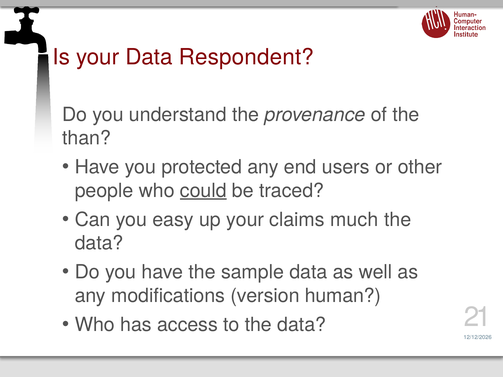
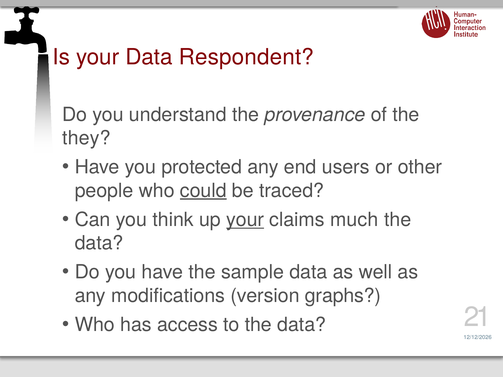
than: than -> they (86, 138)
easy: easy -> think (173, 220)
your underline: none -> present (245, 220)
human: human -> graphs (343, 296)
